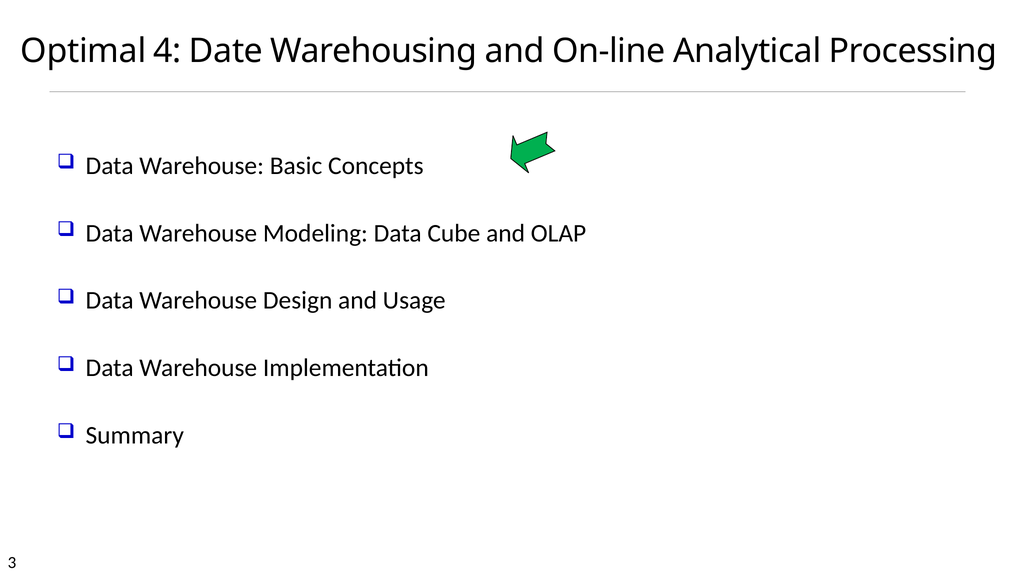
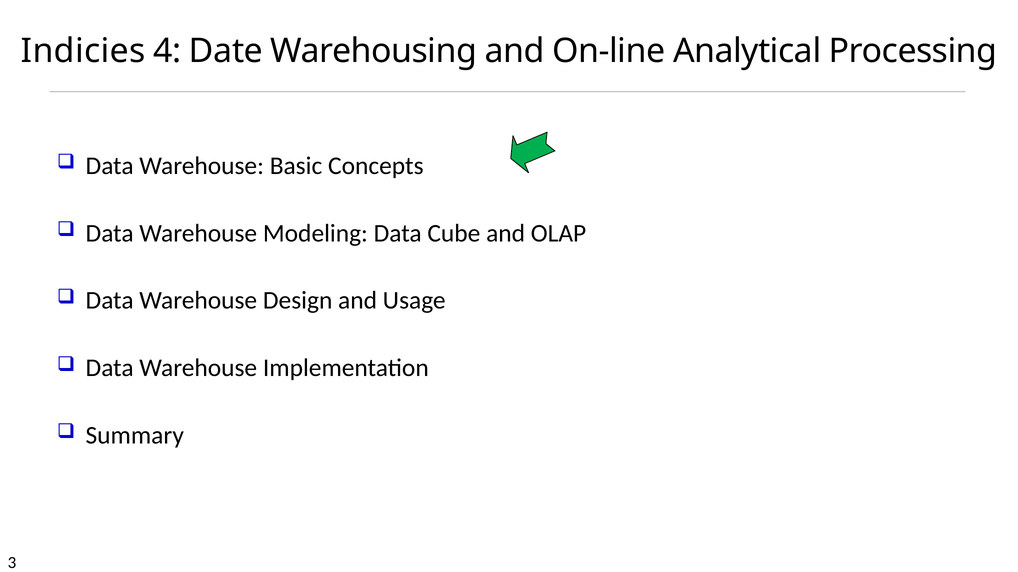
Optimal: Optimal -> Indicies (83, 51)
